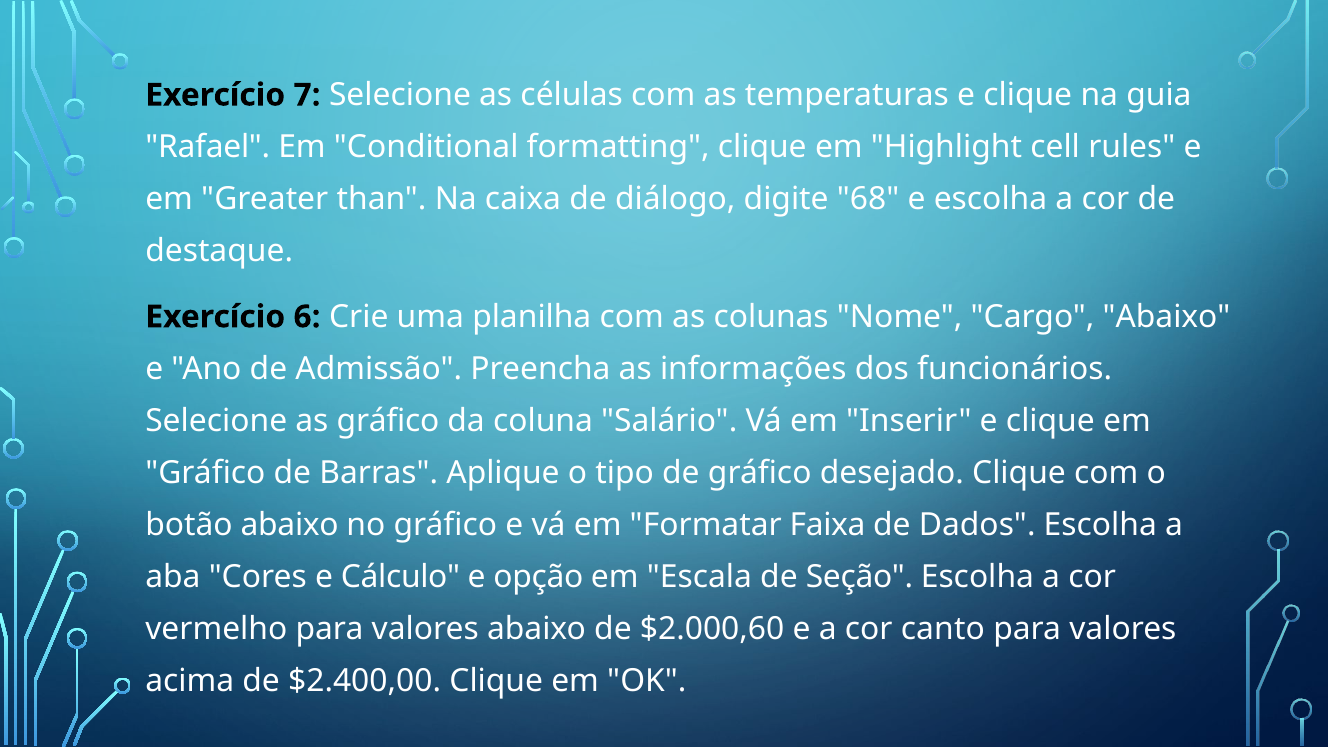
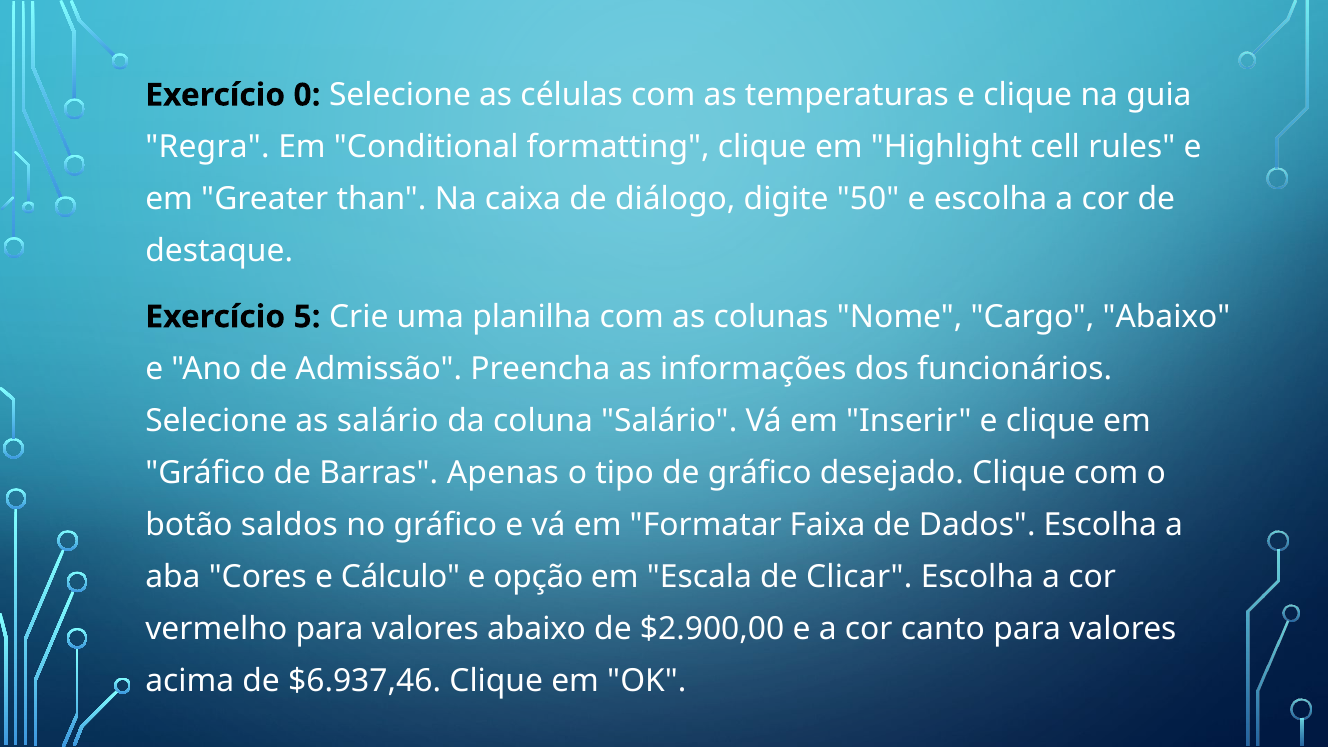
7: 7 -> 0 (307, 95)
Rafael: Rafael -> Regra (208, 147)
68: 68 -> 50 (868, 199)
6: 6 -> 5 (307, 317)
as gráfico: gráfico -> salário (388, 421)
Aplique: Aplique -> Apenas (503, 473)
botão abaixo: abaixo -> saldos (289, 525)
Seção: Seção -> Clicar (859, 577)
$2.000,60: $2.000,60 -> $2.900,00 (712, 629)
$2.400,00: $2.400,00 -> $6.937,46 (365, 681)
